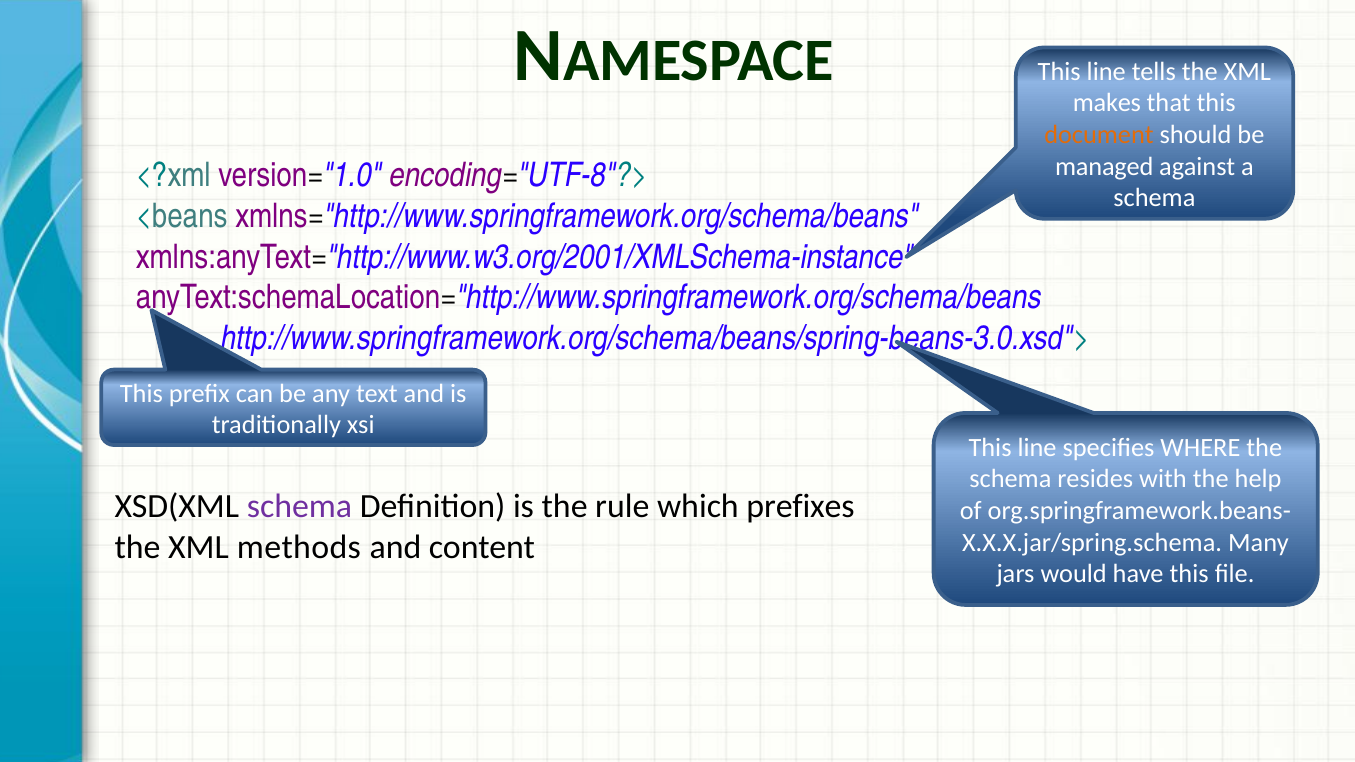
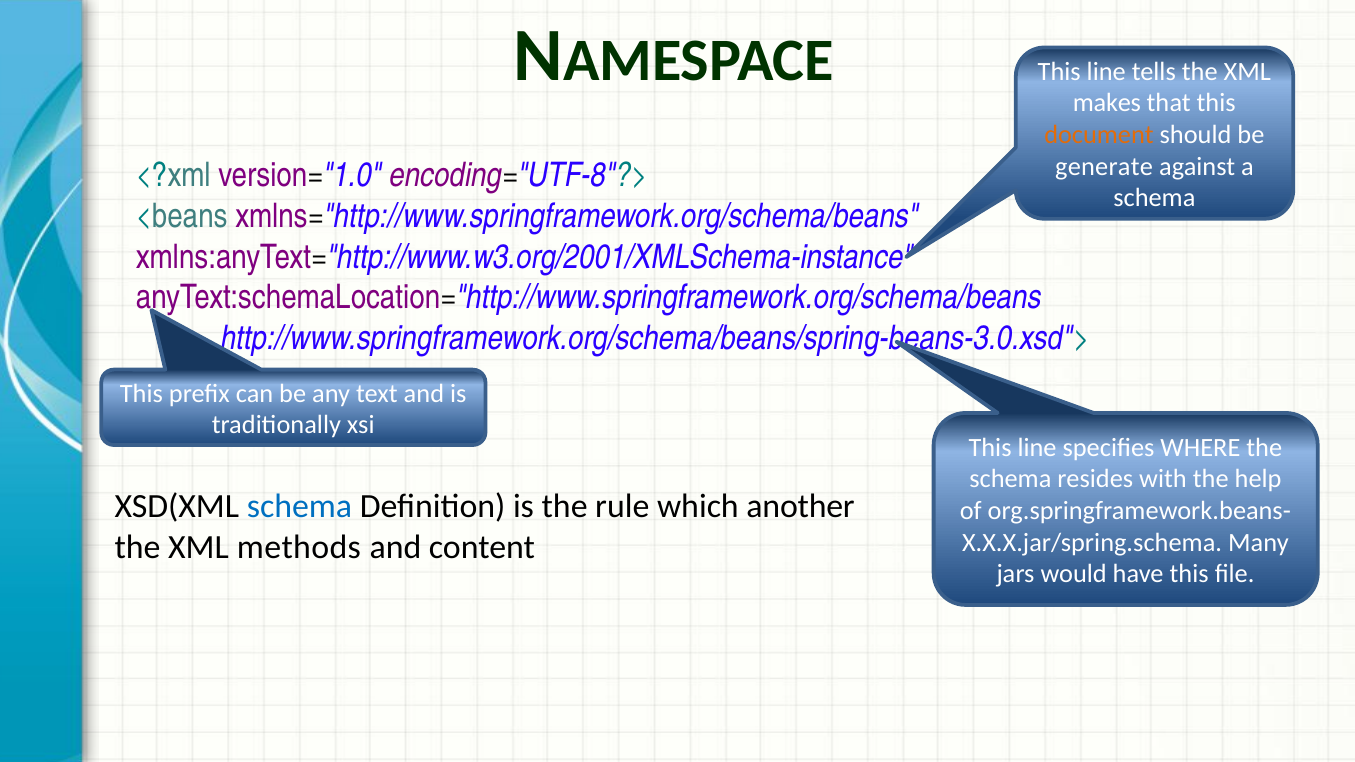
managed: managed -> generate (1104, 167)
schema colour: purple -> blue (299, 506)
prefixes: prefixes -> another (801, 506)
